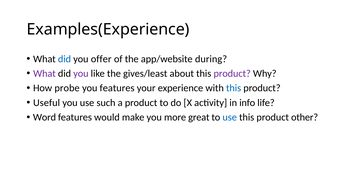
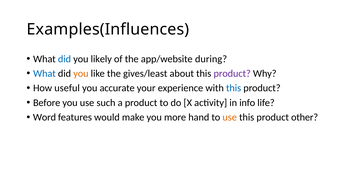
Examples(Experience: Examples(Experience -> Examples(Influences (108, 29)
offer: offer -> likely (101, 59)
What colour: purple -> blue (44, 74)
you colour: purple -> orange (81, 74)
probe: probe -> useful (67, 88)
you features: features -> accurate (117, 88)
Useful: Useful -> Before (47, 103)
great: great -> hand (199, 118)
use colour: blue -> orange (230, 118)
